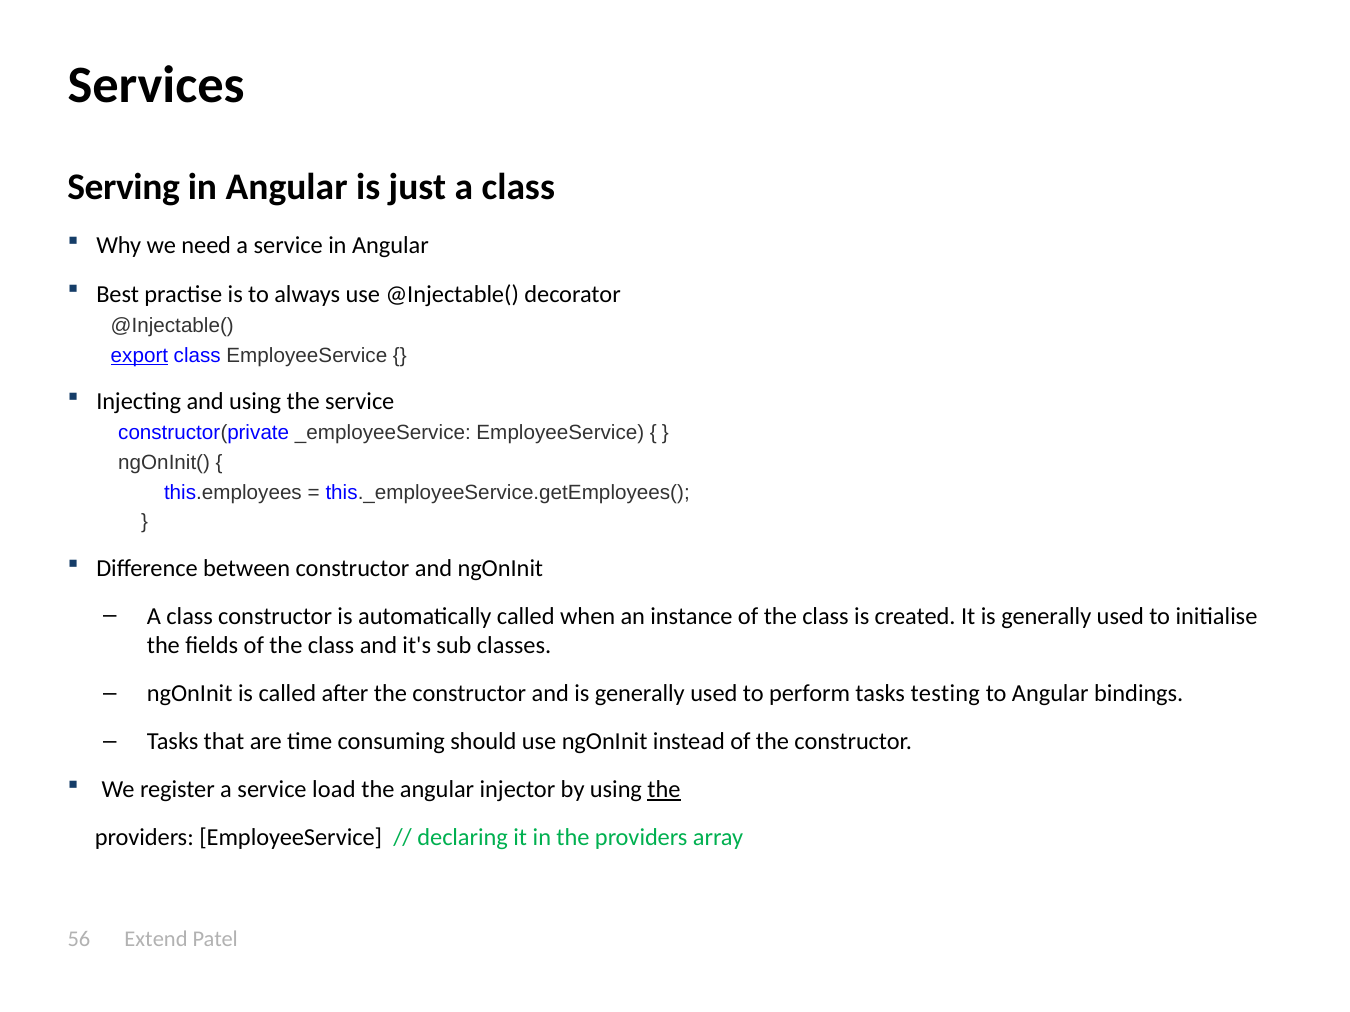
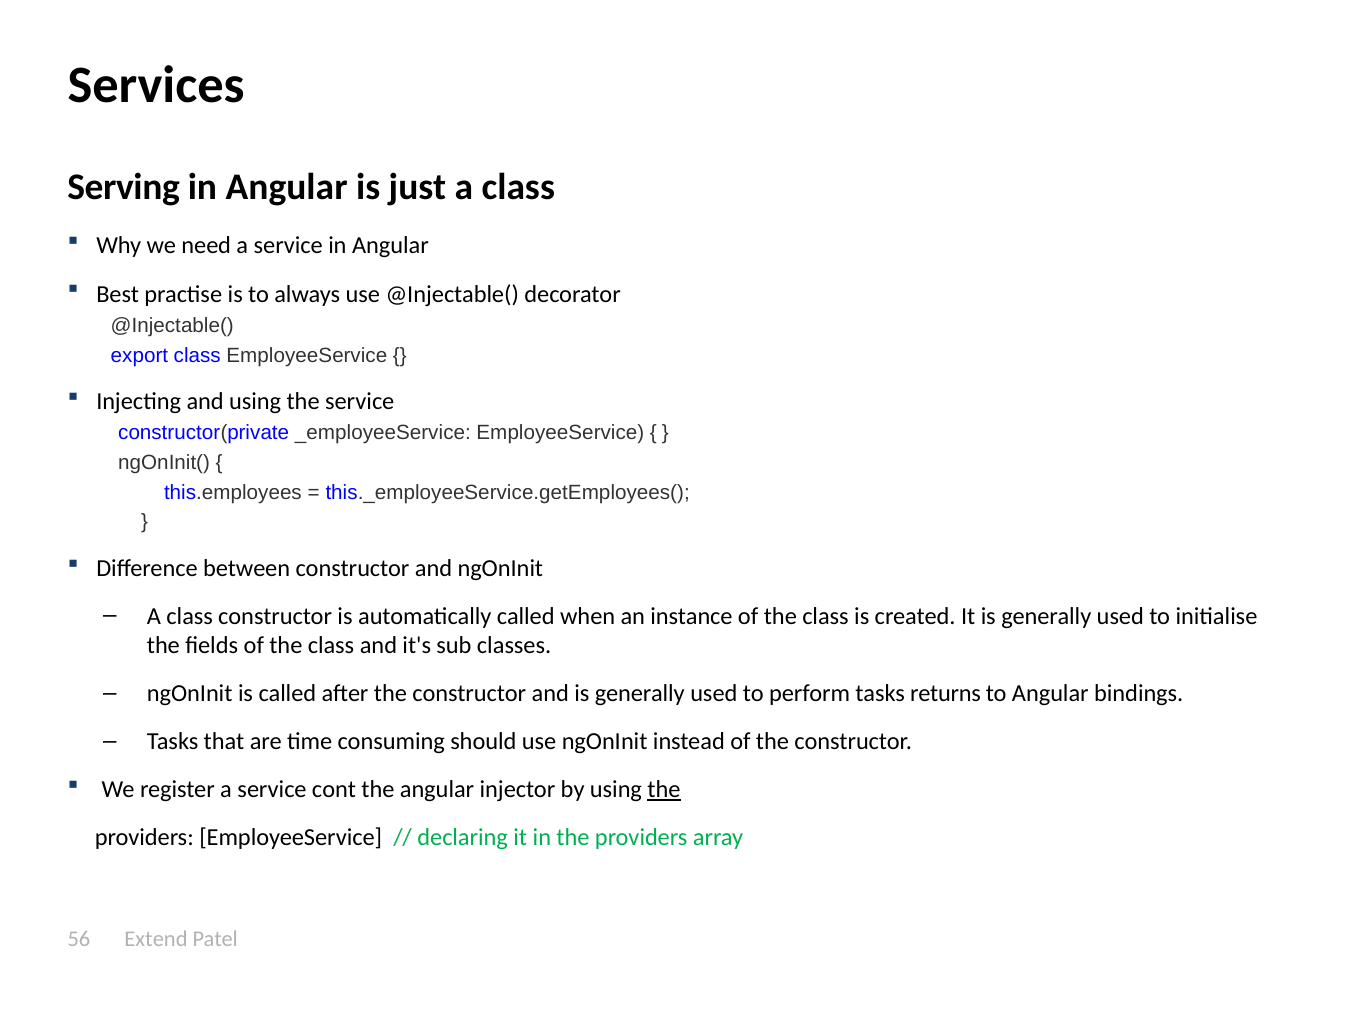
export underline: present -> none (139, 356)
testing: testing -> returns (945, 694)
load: load -> cont (334, 790)
